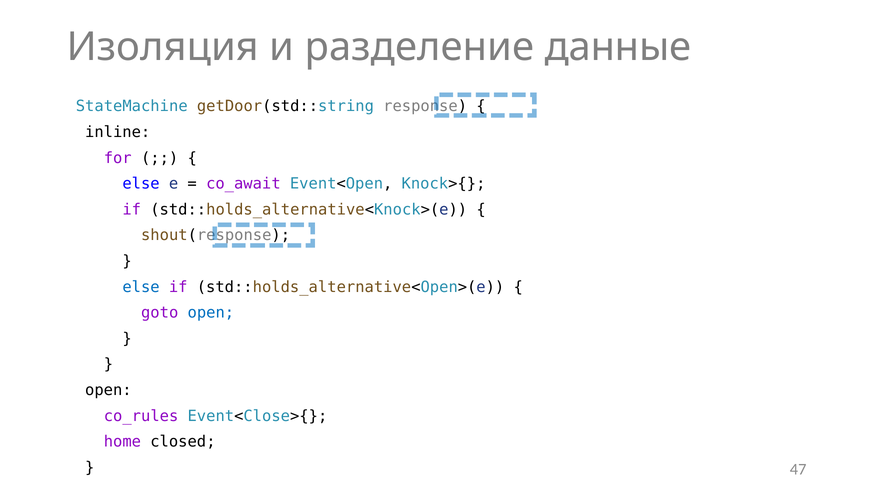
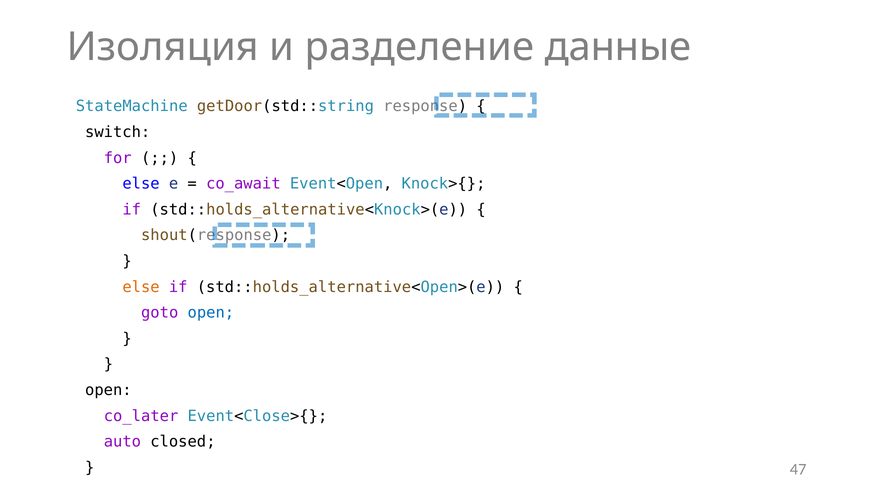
inline: inline -> switch (118, 132)
else colour: blue -> orange (141, 287)
co_rules: co_rules -> co_later (141, 416)
home: home -> auto (122, 442)
